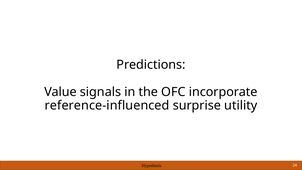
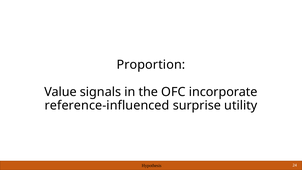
Predictions: Predictions -> Proportion (151, 65)
